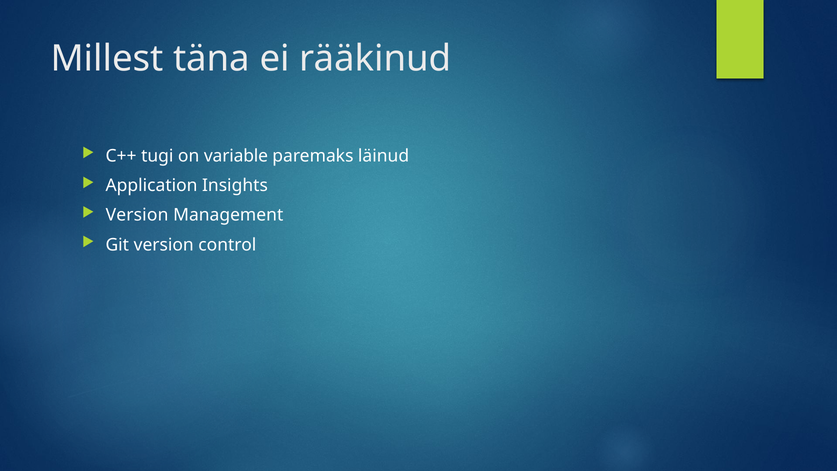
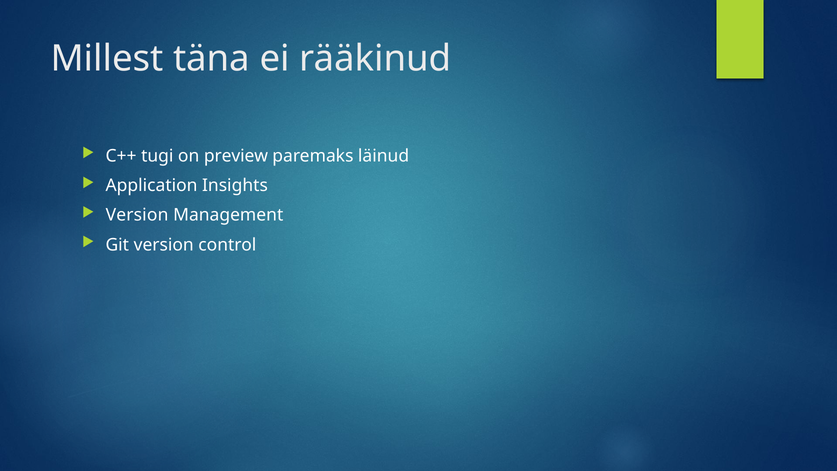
variable: variable -> preview (236, 156)
